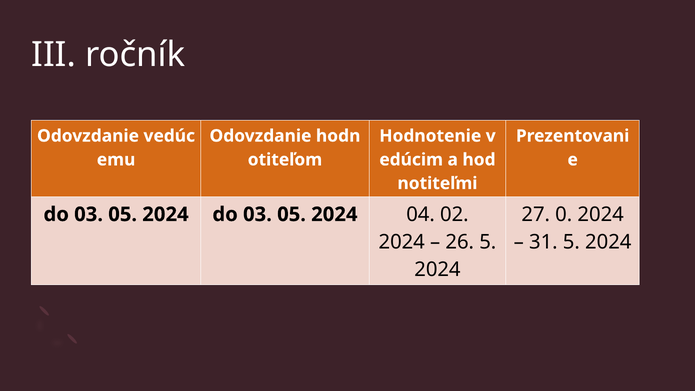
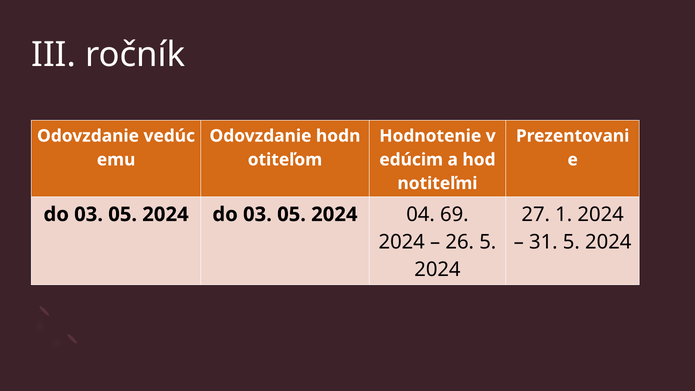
0: 0 -> 1 (564, 214)
02: 02 -> 69 (454, 214)
